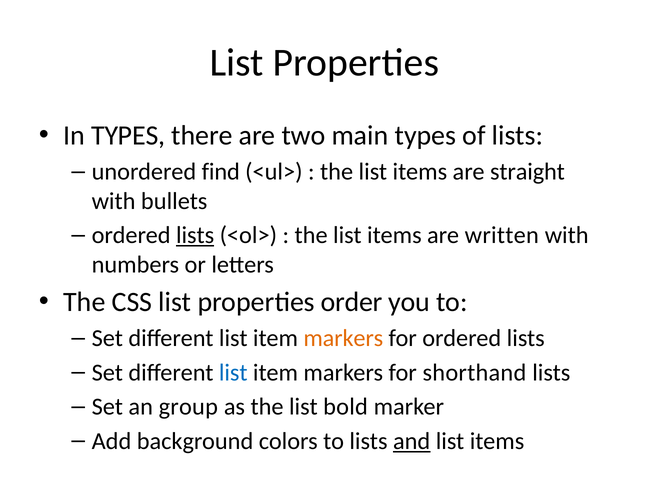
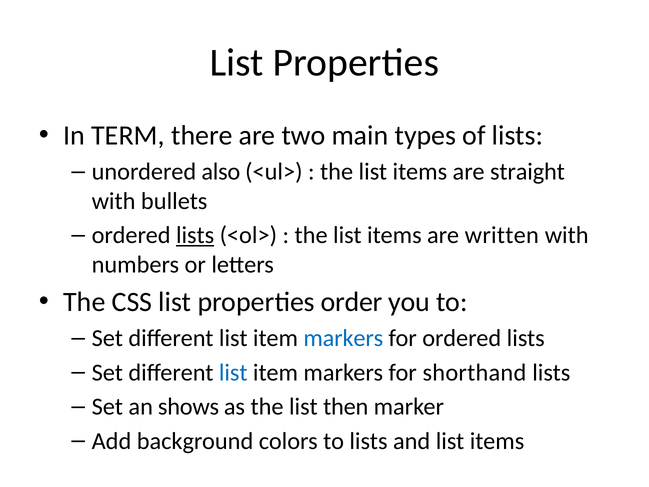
In TYPES: TYPES -> TERM (128, 136)
find: find -> also (221, 172)
markers colour: orange -> blue (343, 338)
group: group -> shows (189, 407)
bold: bold -> then (346, 407)
and underline: present -> none (412, 441)
